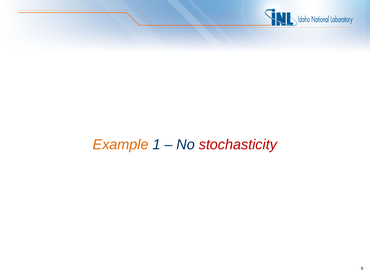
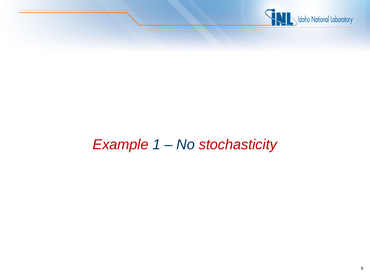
Example colour: orange -> red (121, 144)
